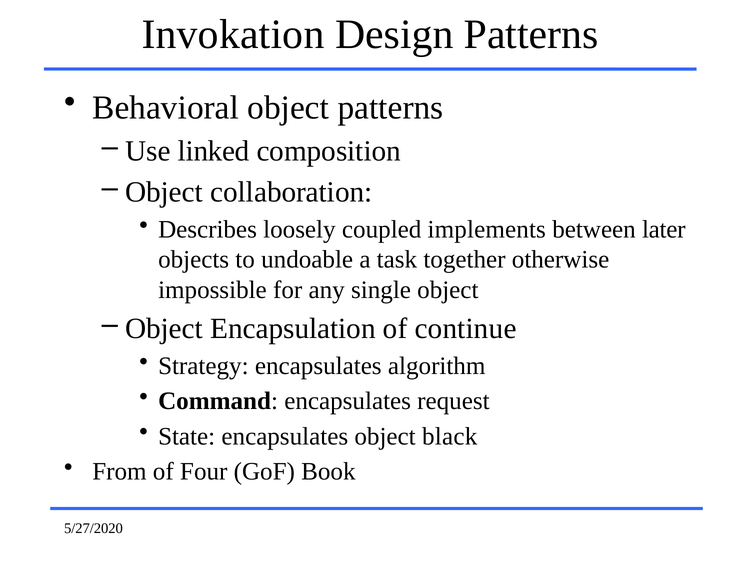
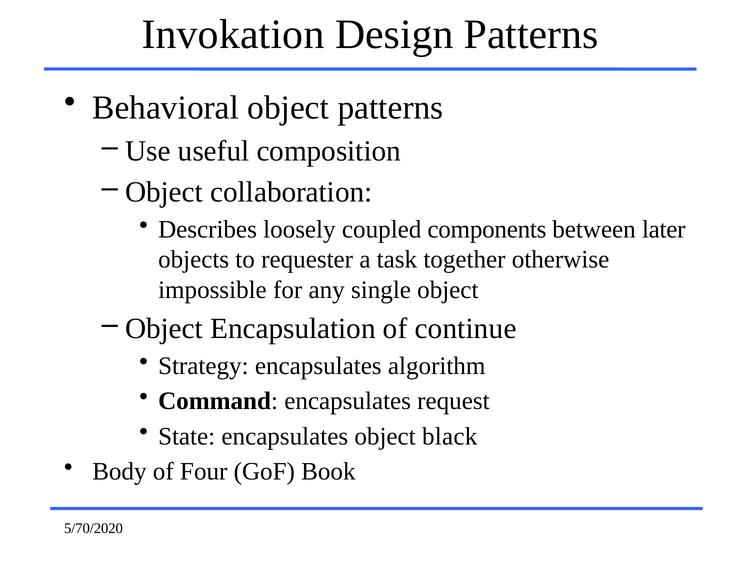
linked: linked -> useful (214, 151)
implements: implements -> components (487, 229)
undoable: undoable -> requester (307, 260)
From: From -> Body (119, 471)
5/27/2020: 5/27/2020 -> 5/70/2020 (93, 528)
